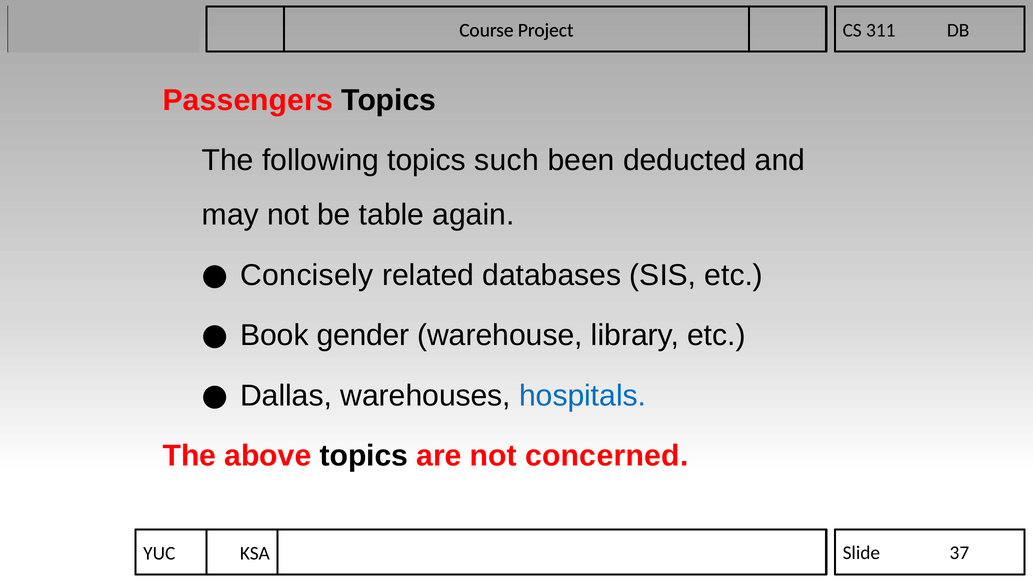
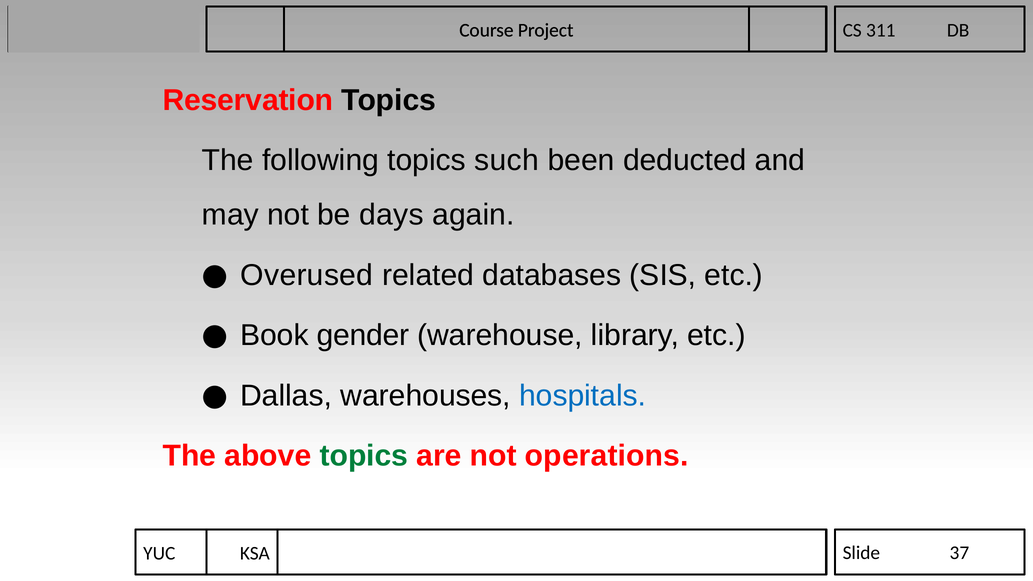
Passengers: Passengers -> Reservation (248, 100)
table: table -> days (391, 215)
Concisely: Concisely -> Overused (307, 275)
topics colour: black -> green (364, 456)
concerned: concerned -> operations (607, 456)
